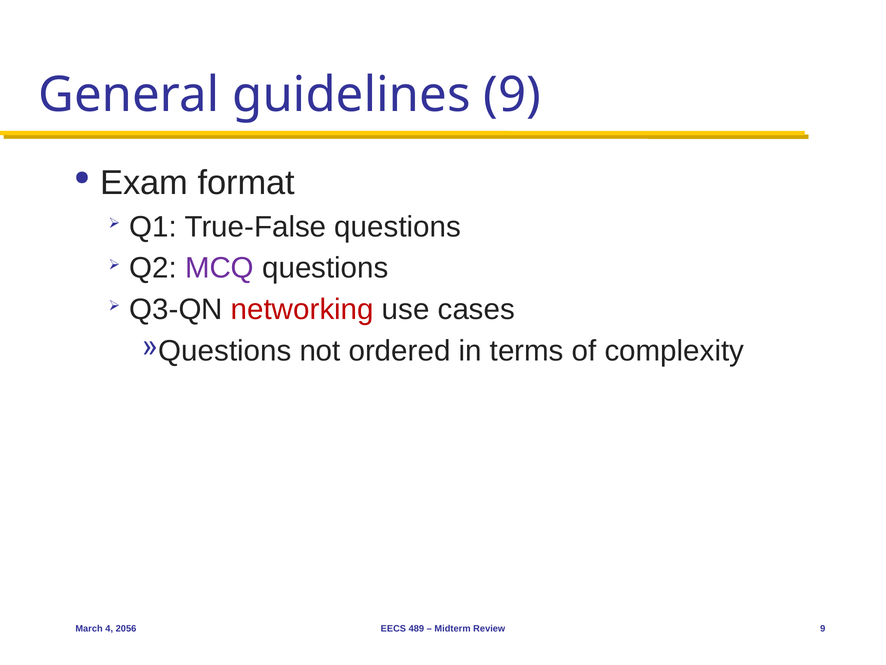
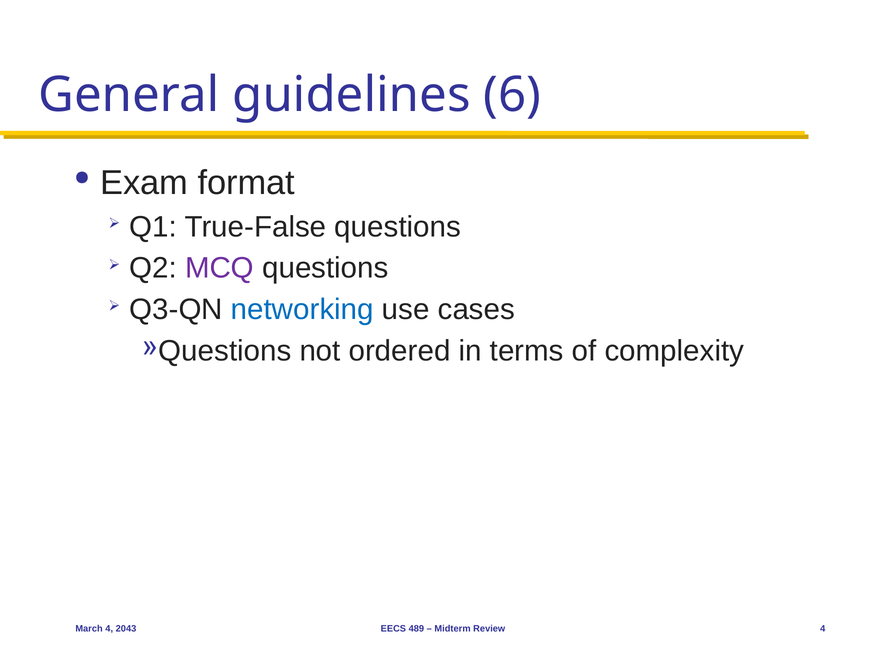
guidelines 9: 9 -> 6 (512, 95)
networking colour: red -> blue (302, 309)
2056: 2056 -> 2043 (126, 628)
Review 9: 9 -> 4 (823, 628)
